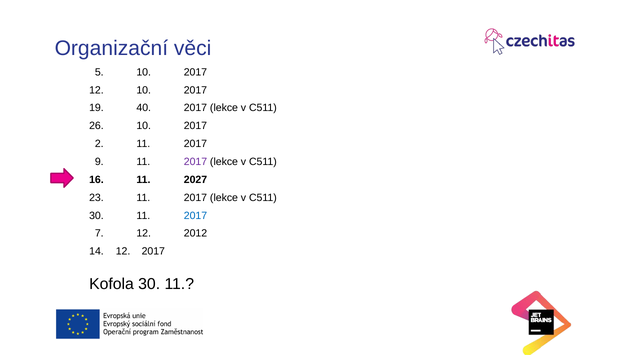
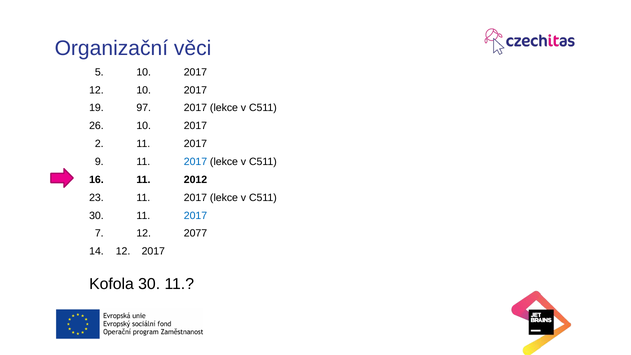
40: 40 -> 97 (144, 108)
2017 colour: purple -> blue (195, 162)
2027: 2027 -> 2012 (195, 180)
2012: 2012 -> 2077 (195, 233)
